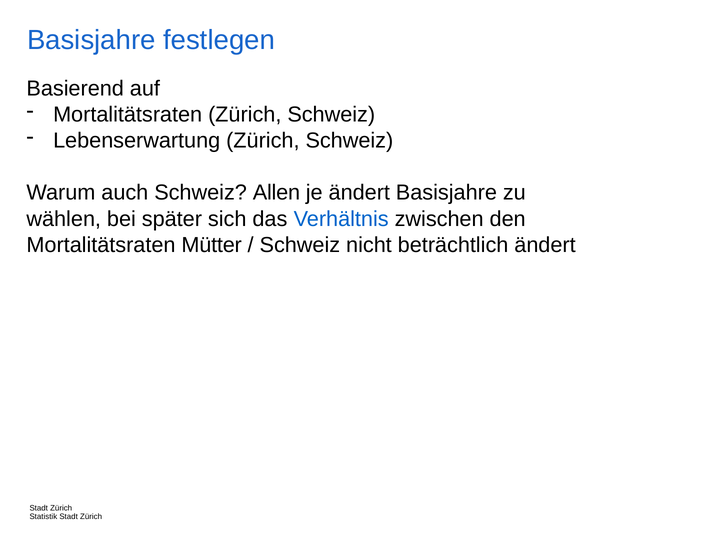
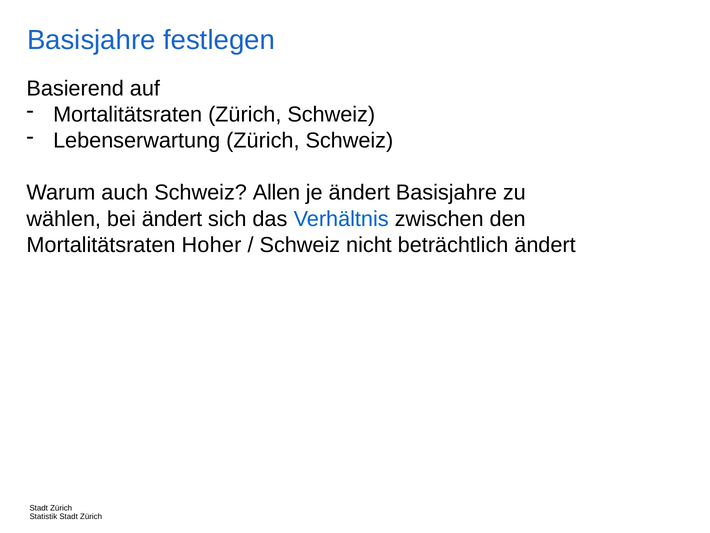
bei später: später -> ändert (172, 219)
Mütter: Mütter -> Hoher (211, 245)
